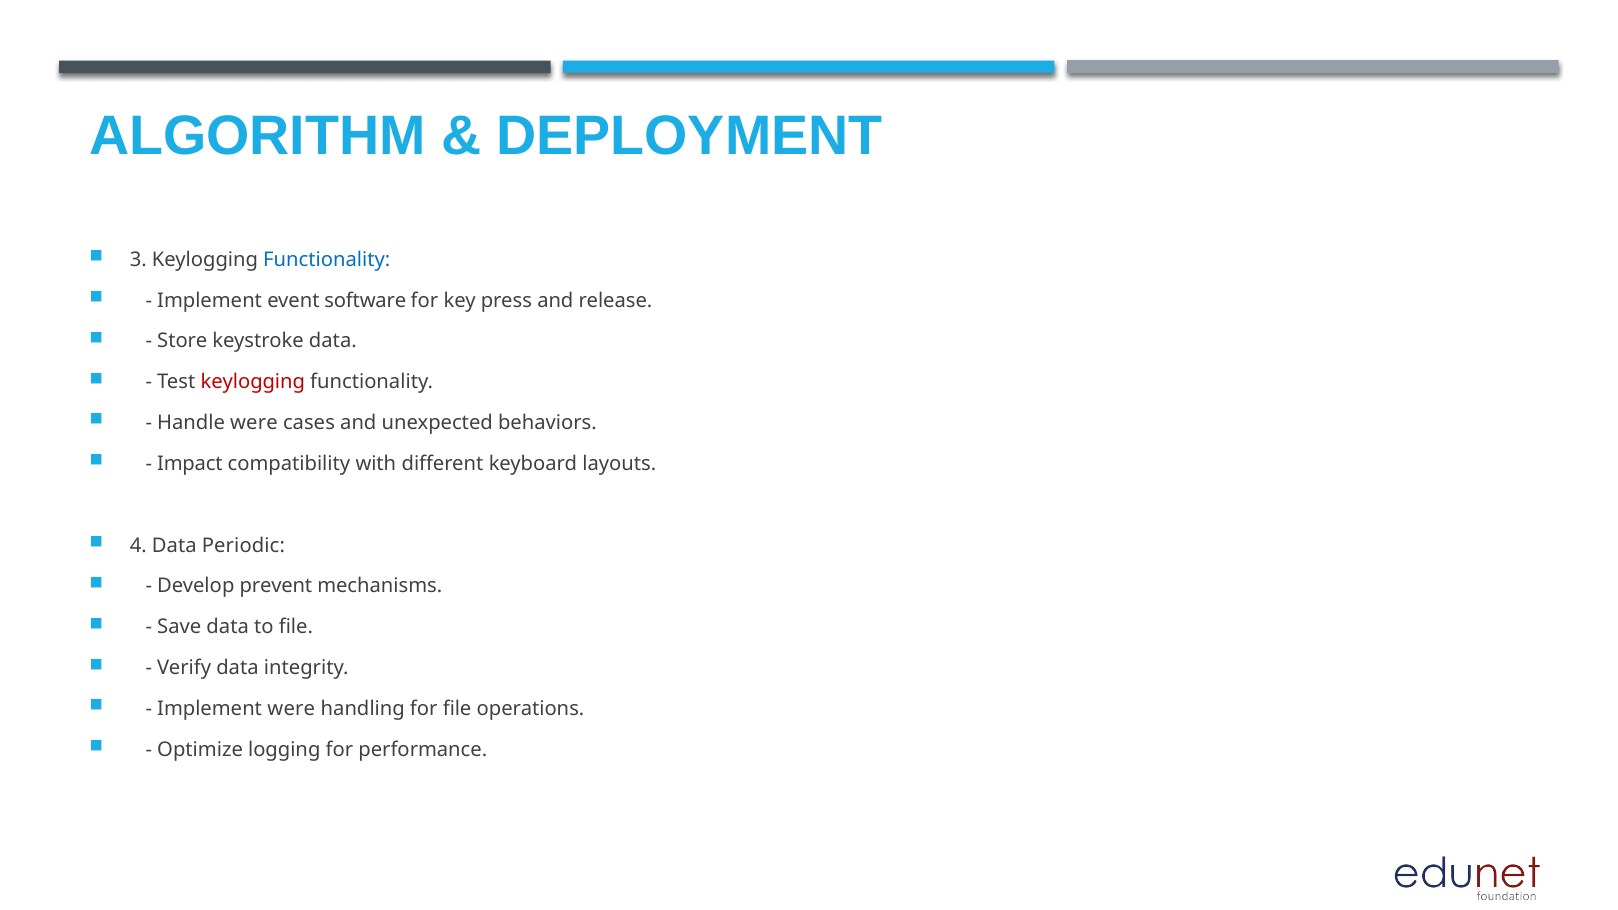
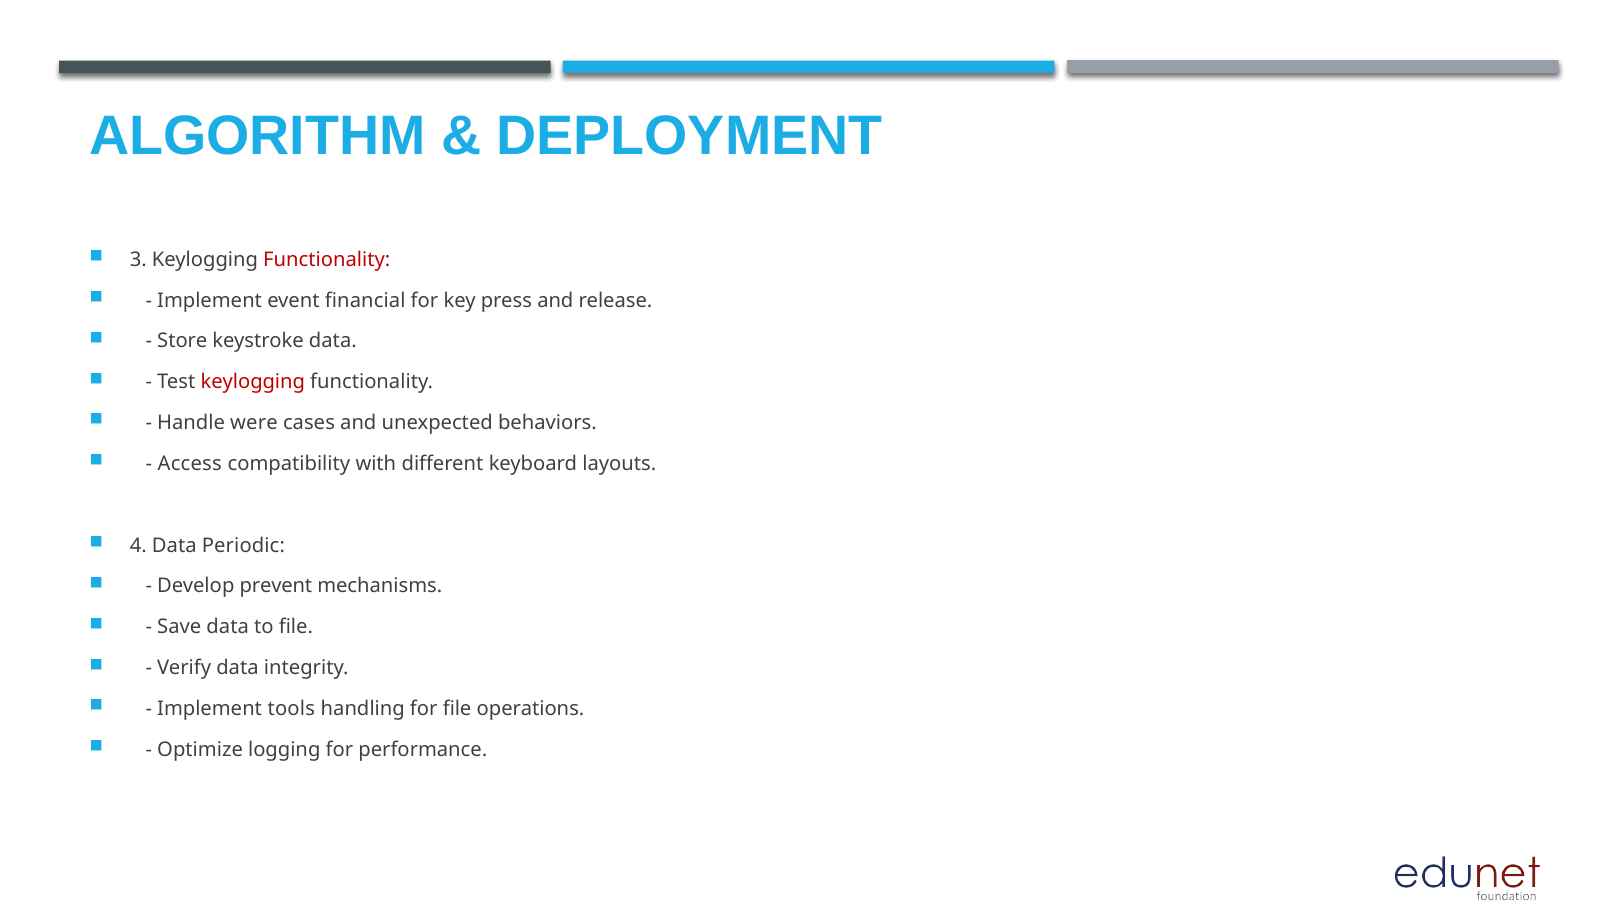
Functionality colour: blue -> red (327, 260)
software: software -> financial (365, 300)
Impact: Impact -> Access (190, 464)
Implement were: were -> tools (291, 709)
